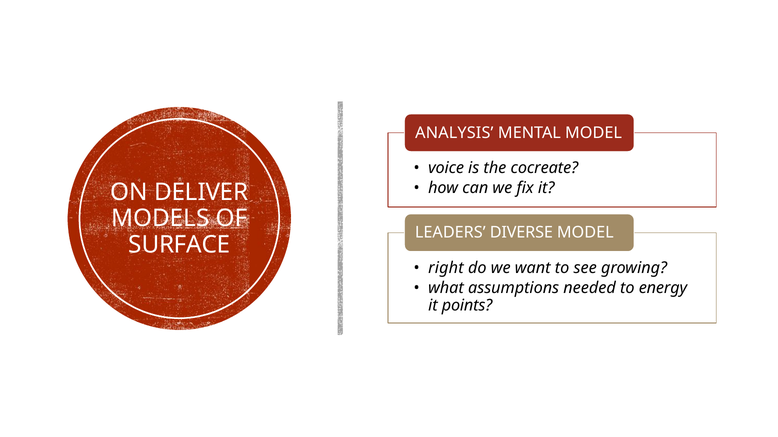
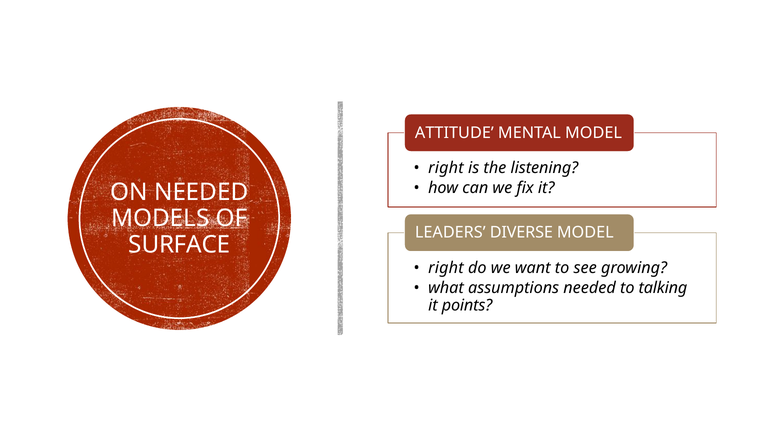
ANALYSIS: ANALYSIS -> ATTITUDE (454, 133)
voice: voice -> right (446, 168)
cocreate: cocreate -> listening (544, 168)
ON DELIVER: DELIVER -> NEEDED (201, 192)
energy: energy -> talking (663, 288)
